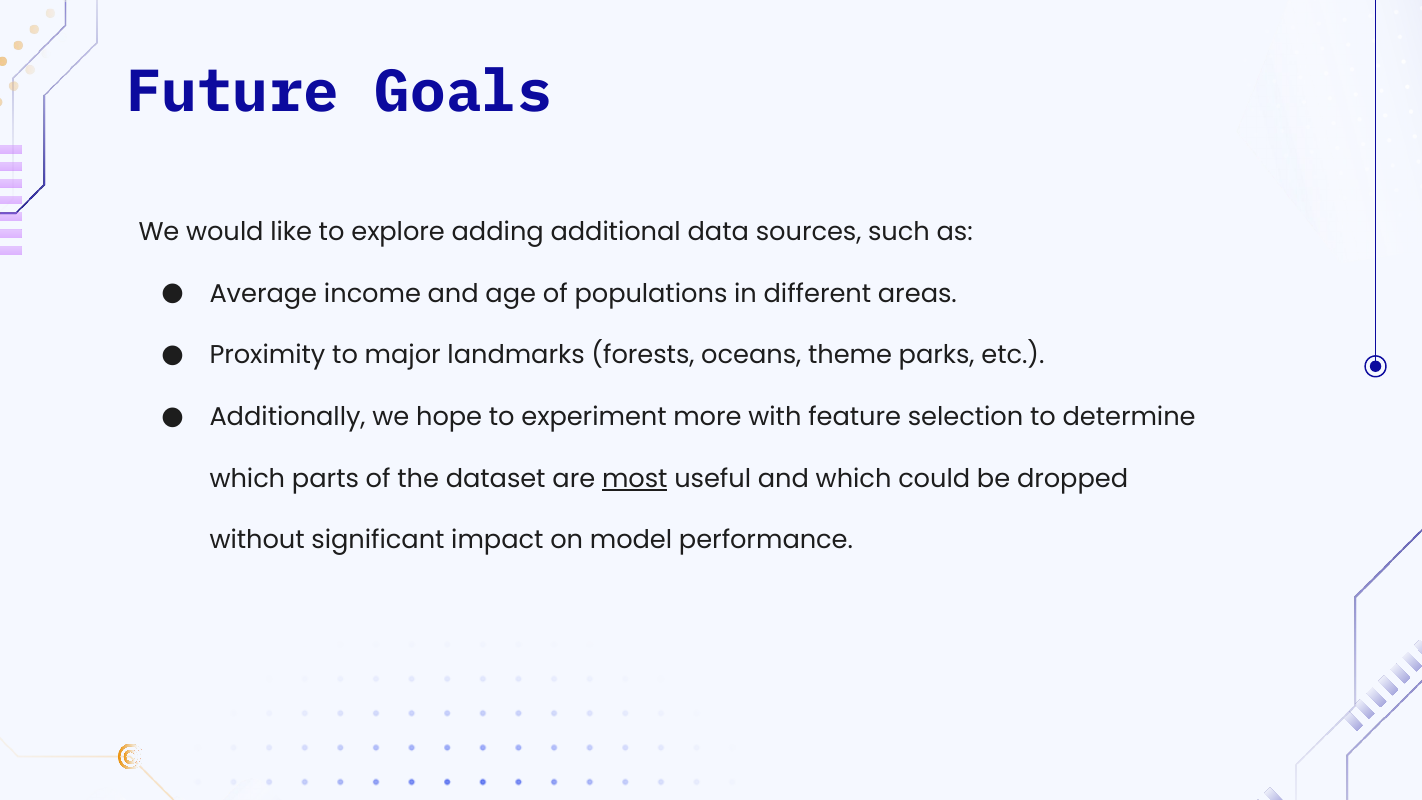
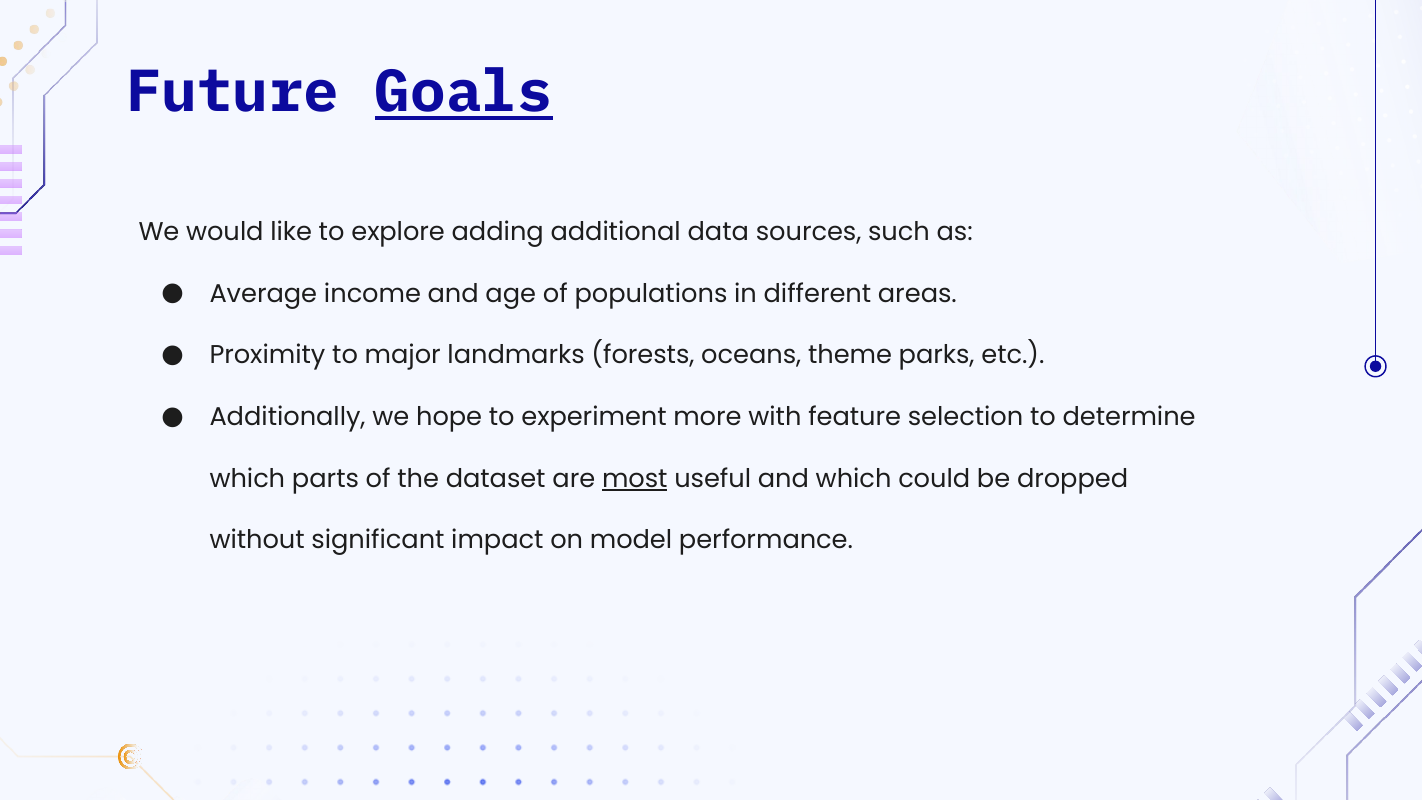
Goals underline: none -> present (464, 92)
